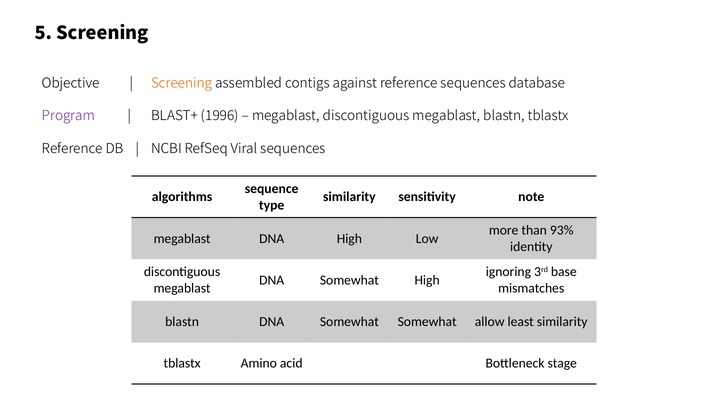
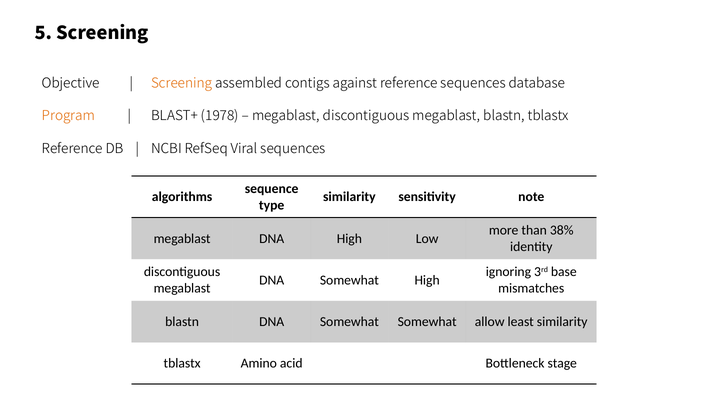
Program colour: purple -> orange (68, 116)
1996: 1996 -> 1978 (220, 116)
93%: 93% -> 38% (562, 230)
